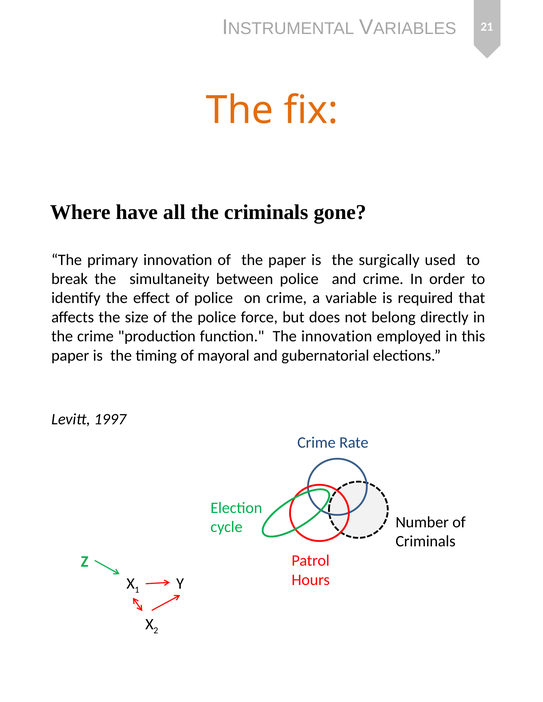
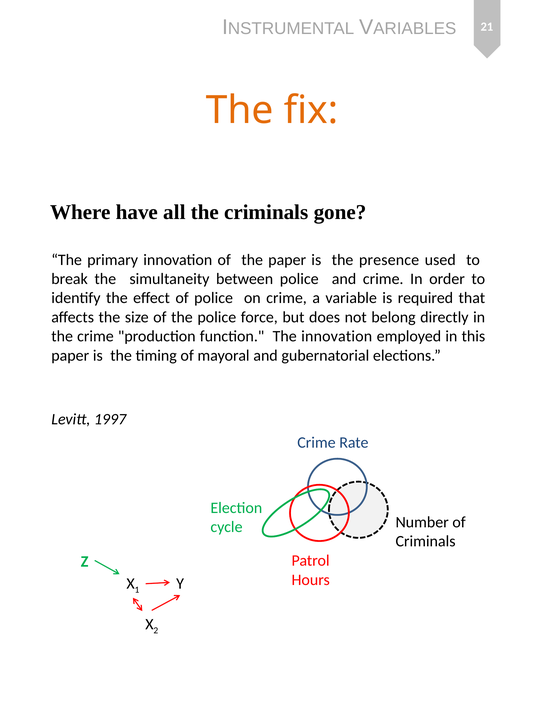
surgically: surgically -> presence (389, 260)
